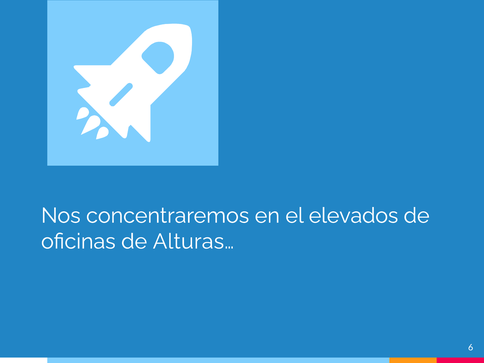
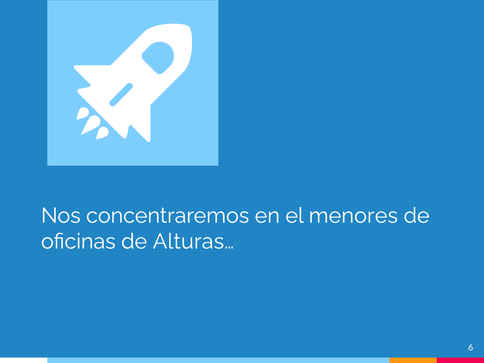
elevados: elevados -> menores (353, 216)
